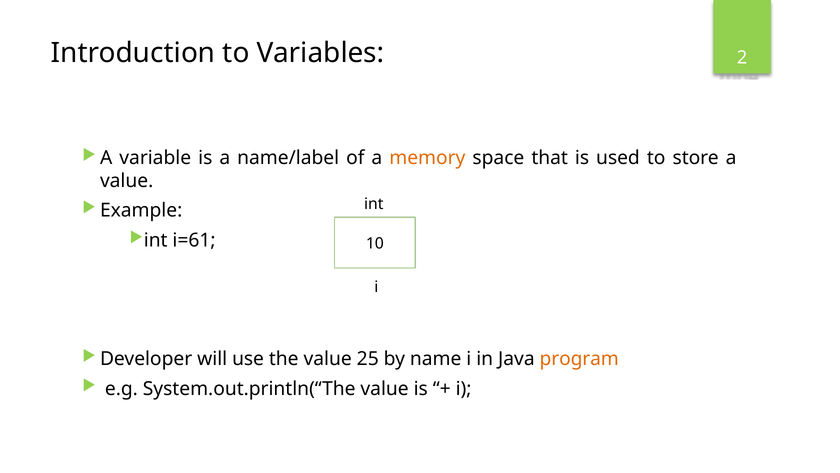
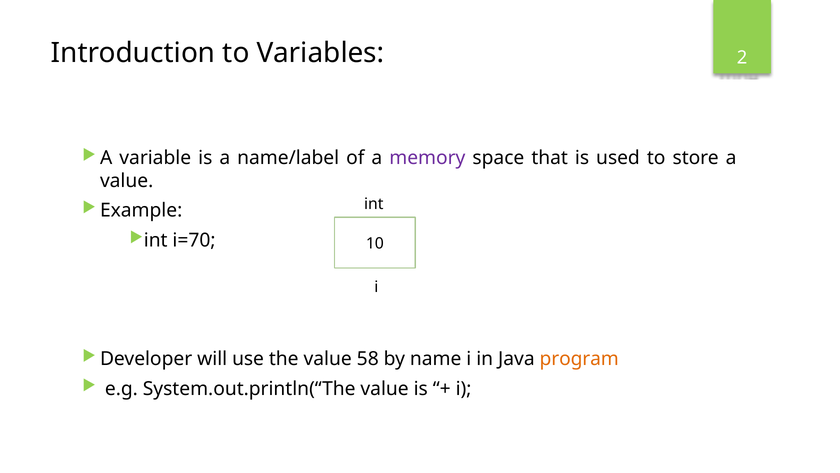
memory colour: orange -> purple (427, 157)
i=61: i=61 -> i=70 (194, 240)
25: 25 -> 58 (368, 359)
